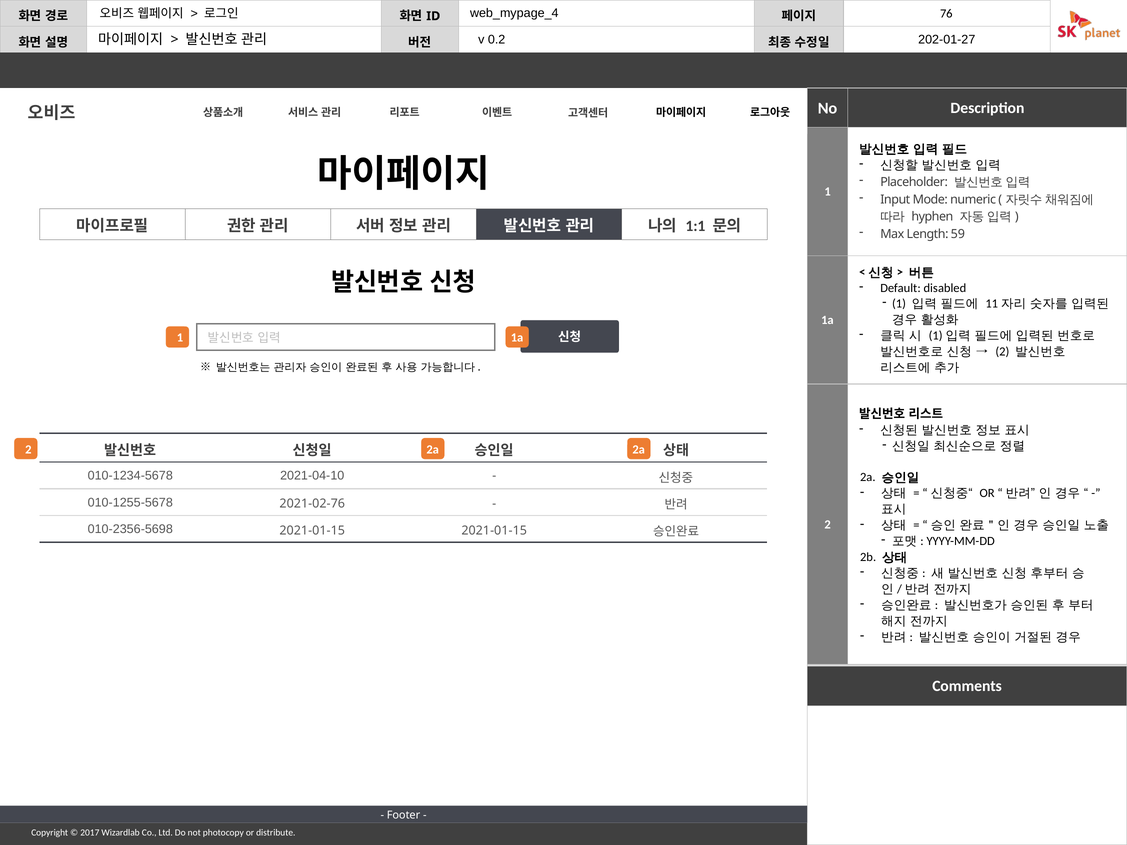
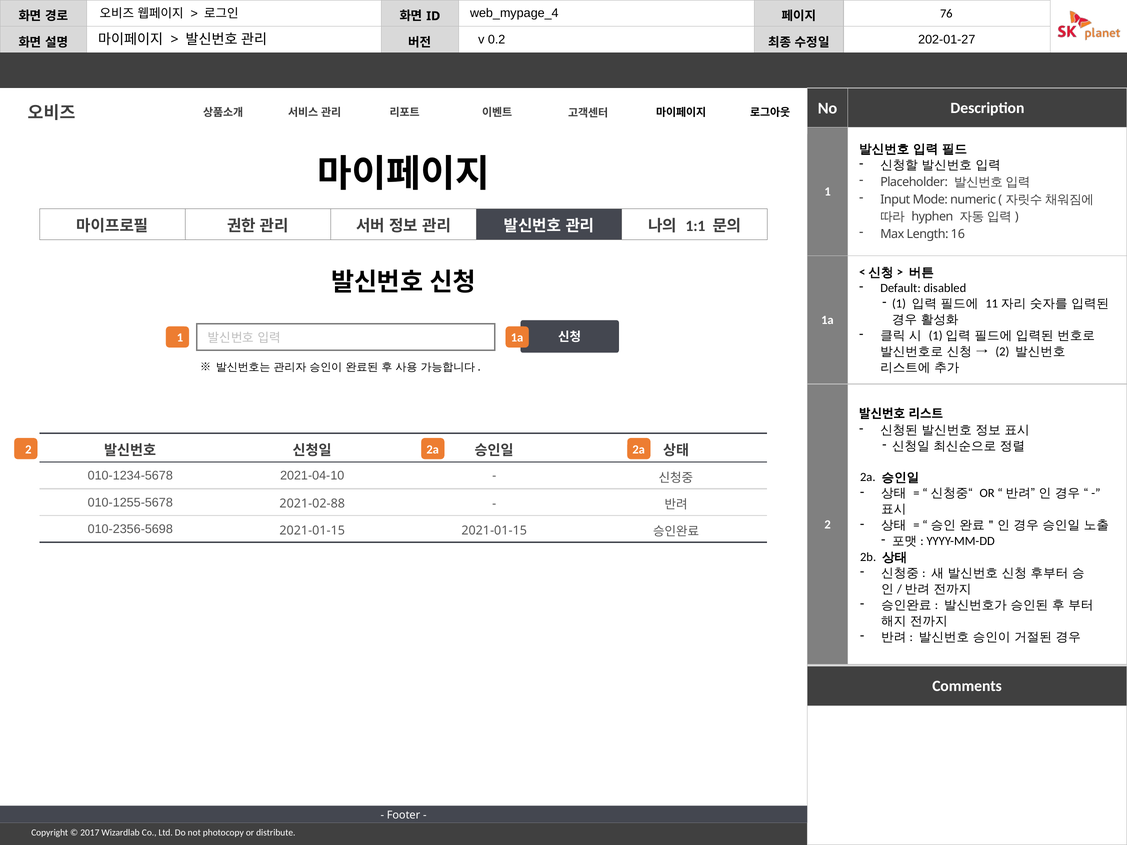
59: 59 -> 16 (958, 234)
2021-02-76: 2021-02-76 -> 2021-02-88 (312, 504)
